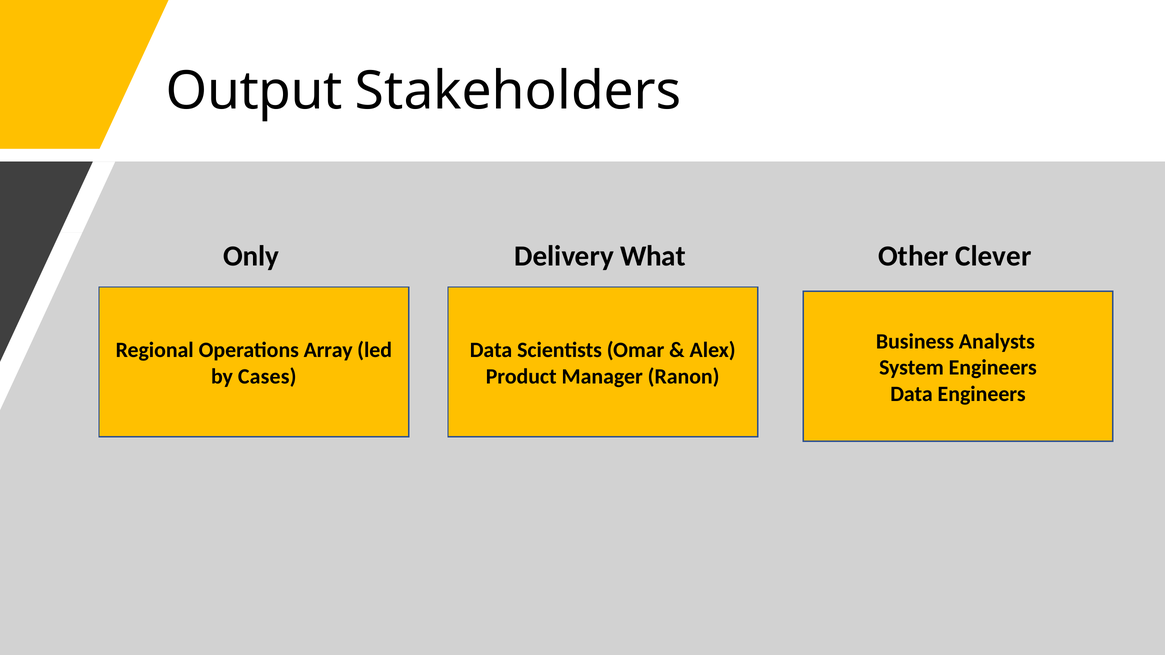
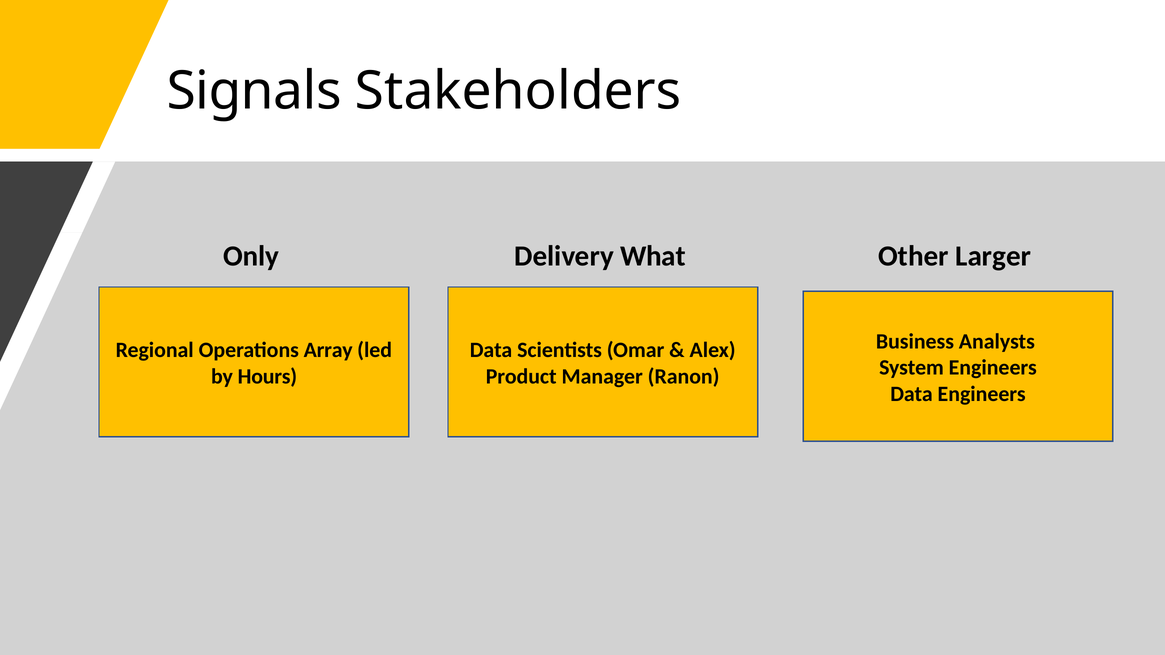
Output: Output -> Signals (254, 91)
Clever: Clever -> Larger (993, 256)
Cases: Cases -> Hours (267, 377)
